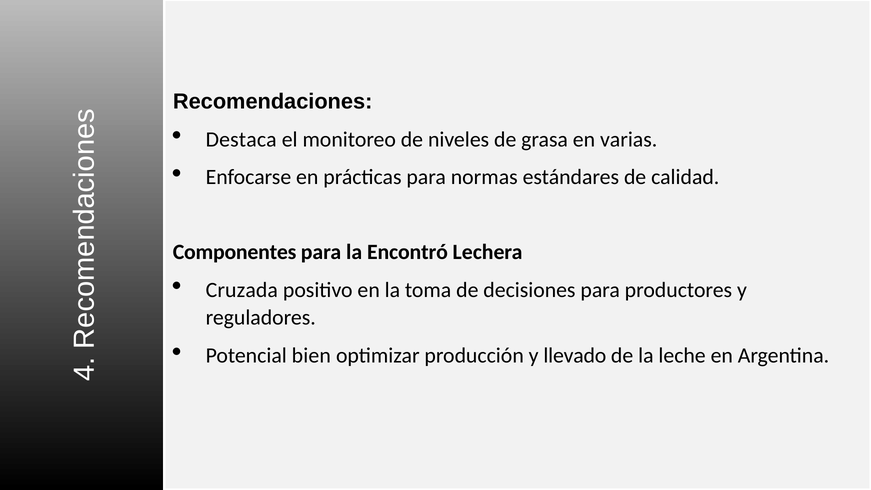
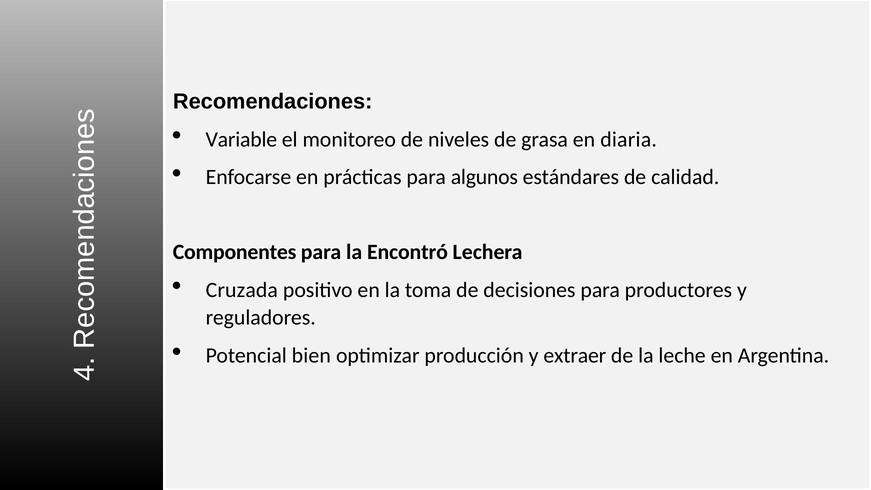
Destaca: Destaca -> Variable (241, 139)
varias: varias -> diaria (629, 139)
normas: normas -> algunos (484, 177)
llevado: llevado -> extraer (575, 355)
